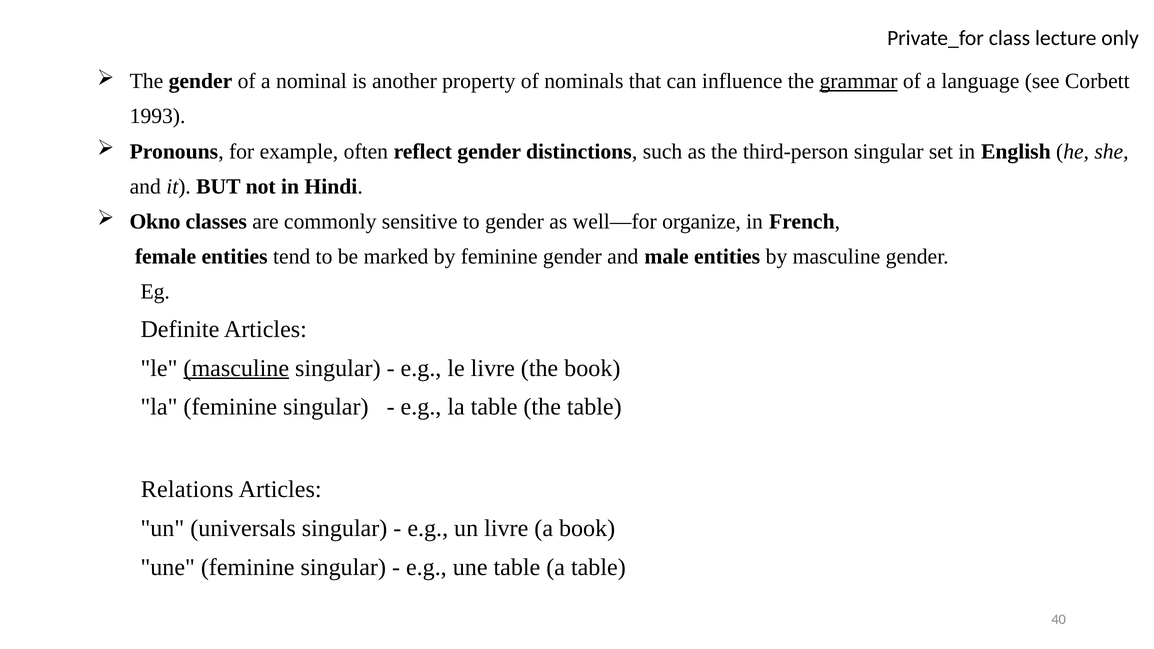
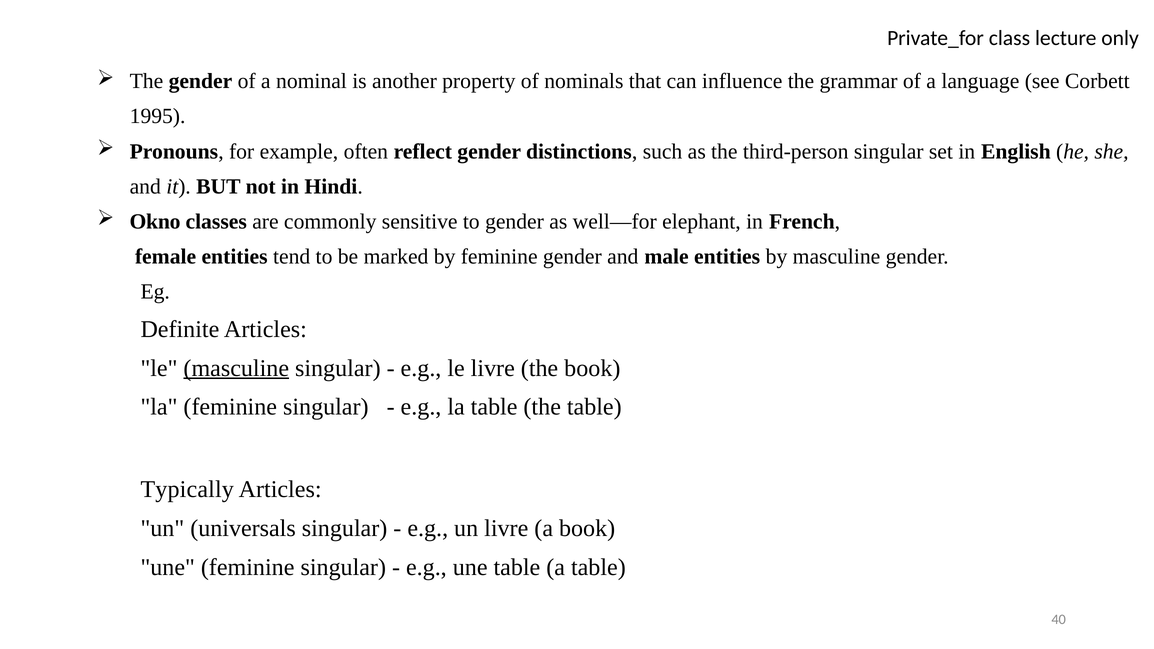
grammar underline: present -> none (859, 81)
1993: 1993 -> 1995 (158, 116)
organize: organize -> elephant (701, 221)
Relations: Relations -> Typically (187, 489)
